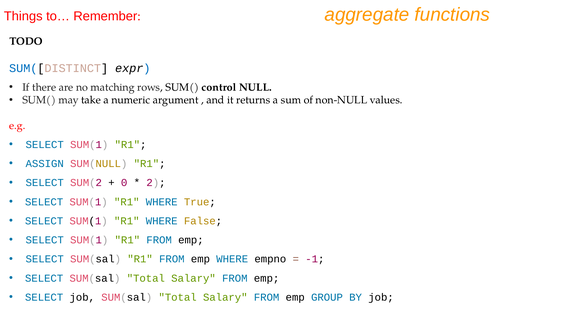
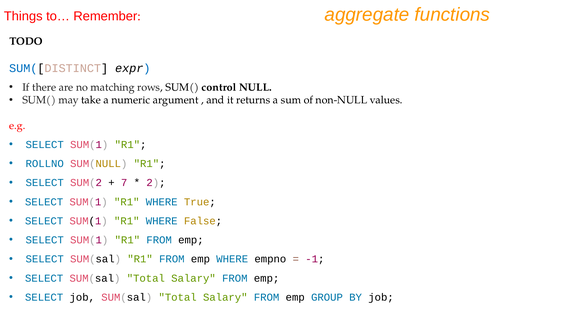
ASSIGN: ASSIGN -> ROLLNO (45, 164)
0: 0 -> 7 (124, 183)
